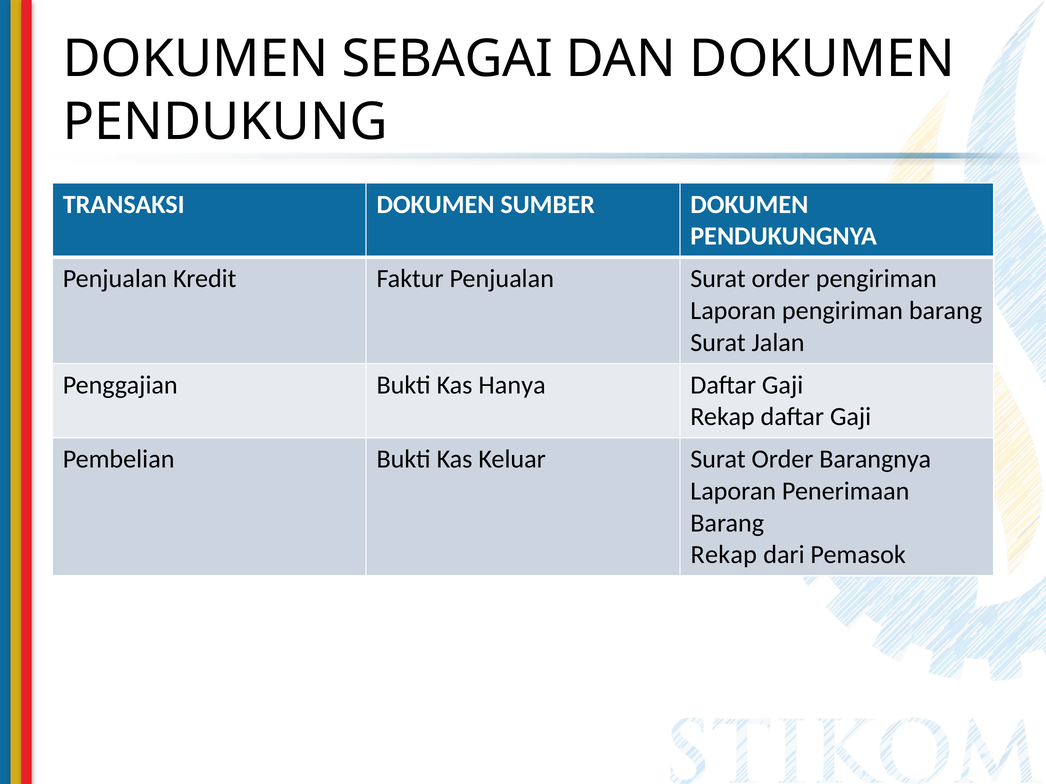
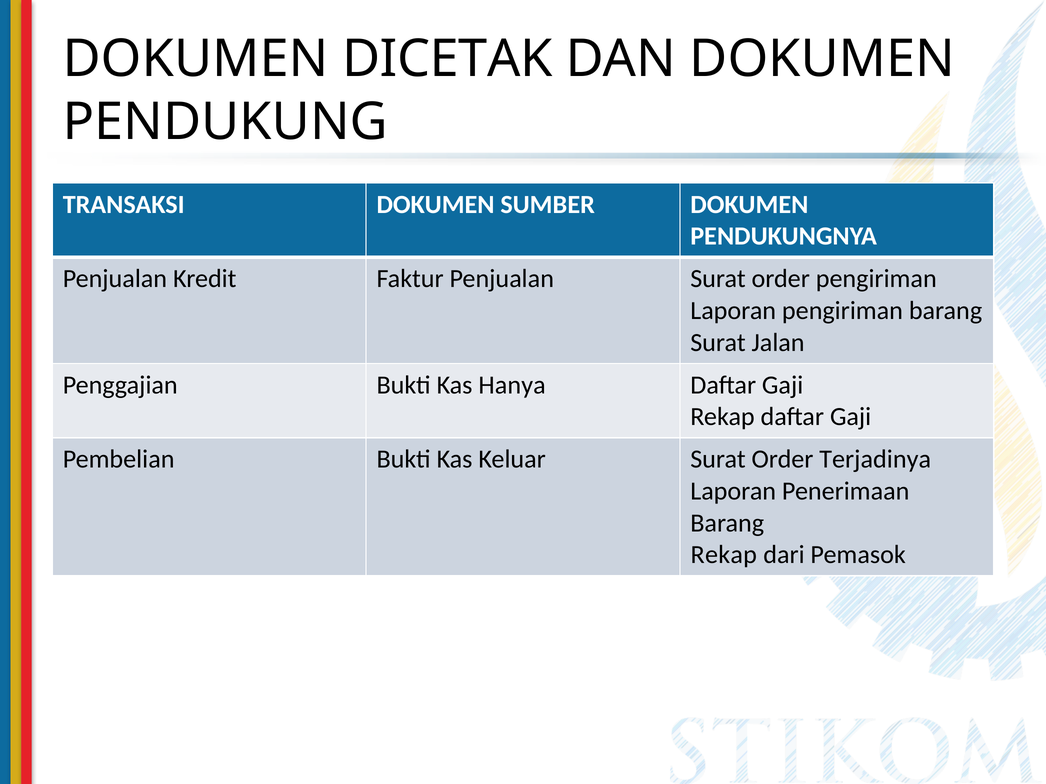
SEBAGAI: SEBAGAI -> DICETAK (447, 59)
Barangnya: Barangnya -> Terjadinya (875, 459)
